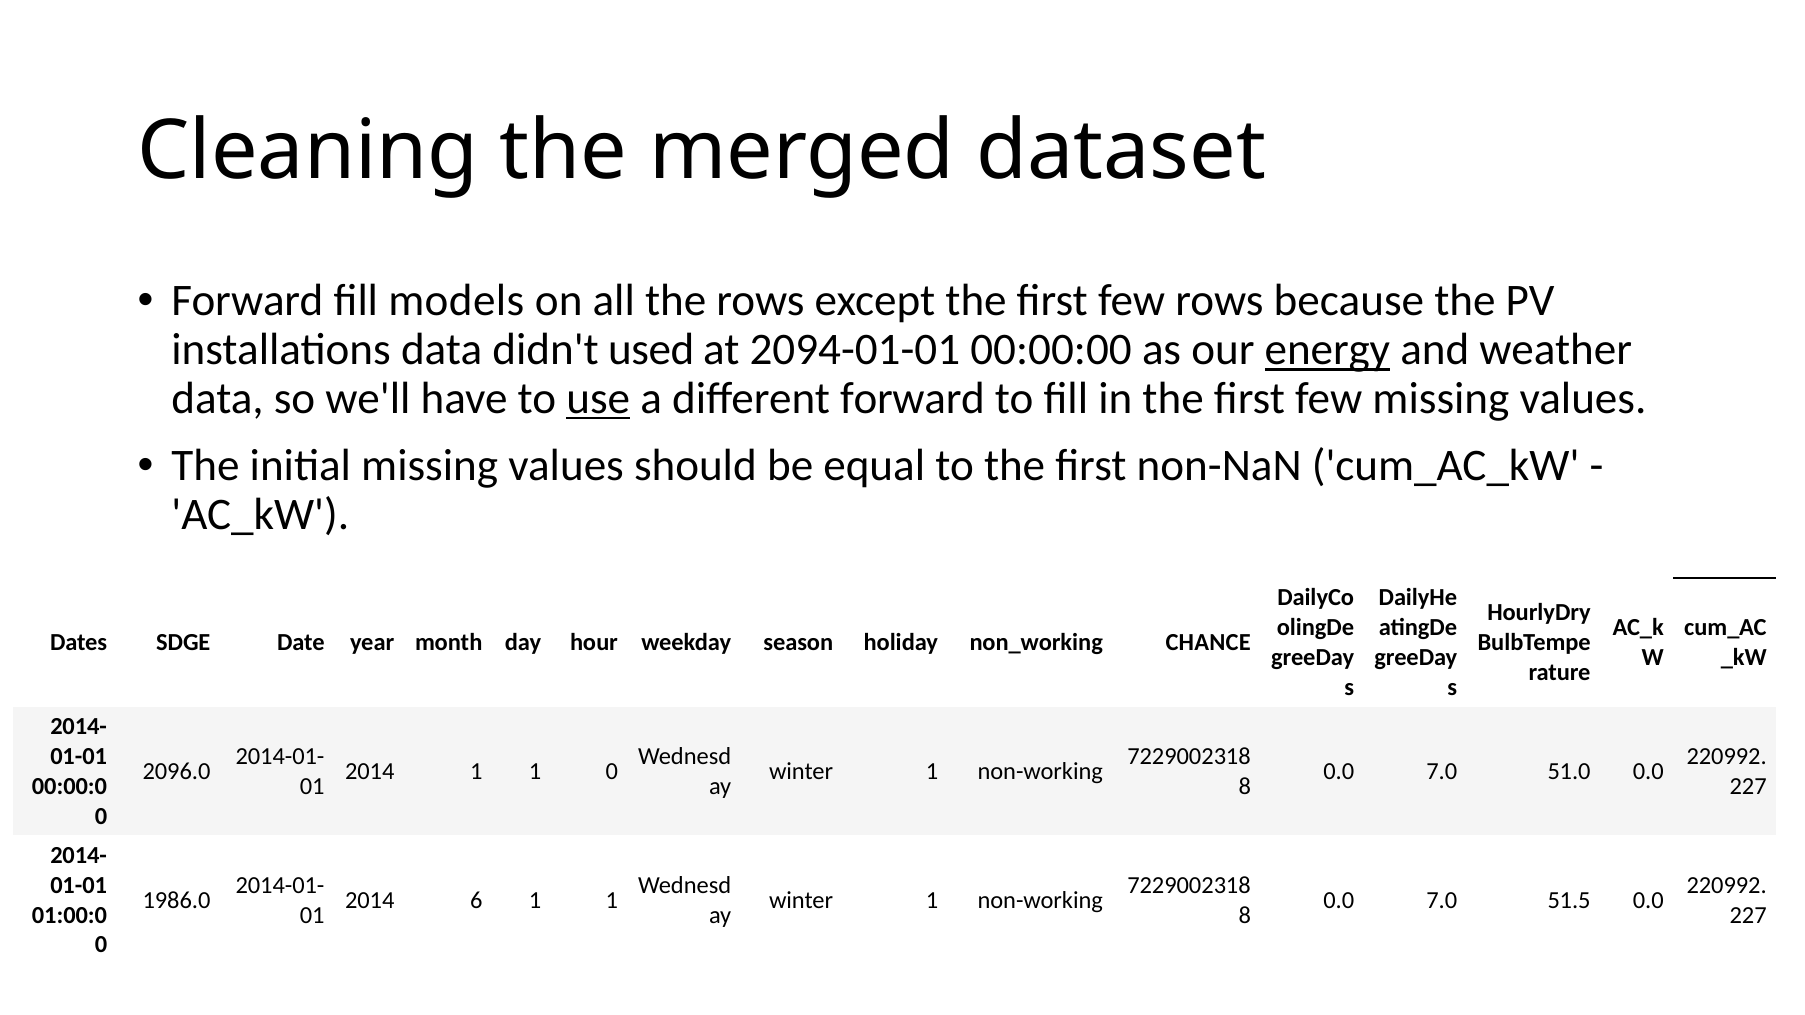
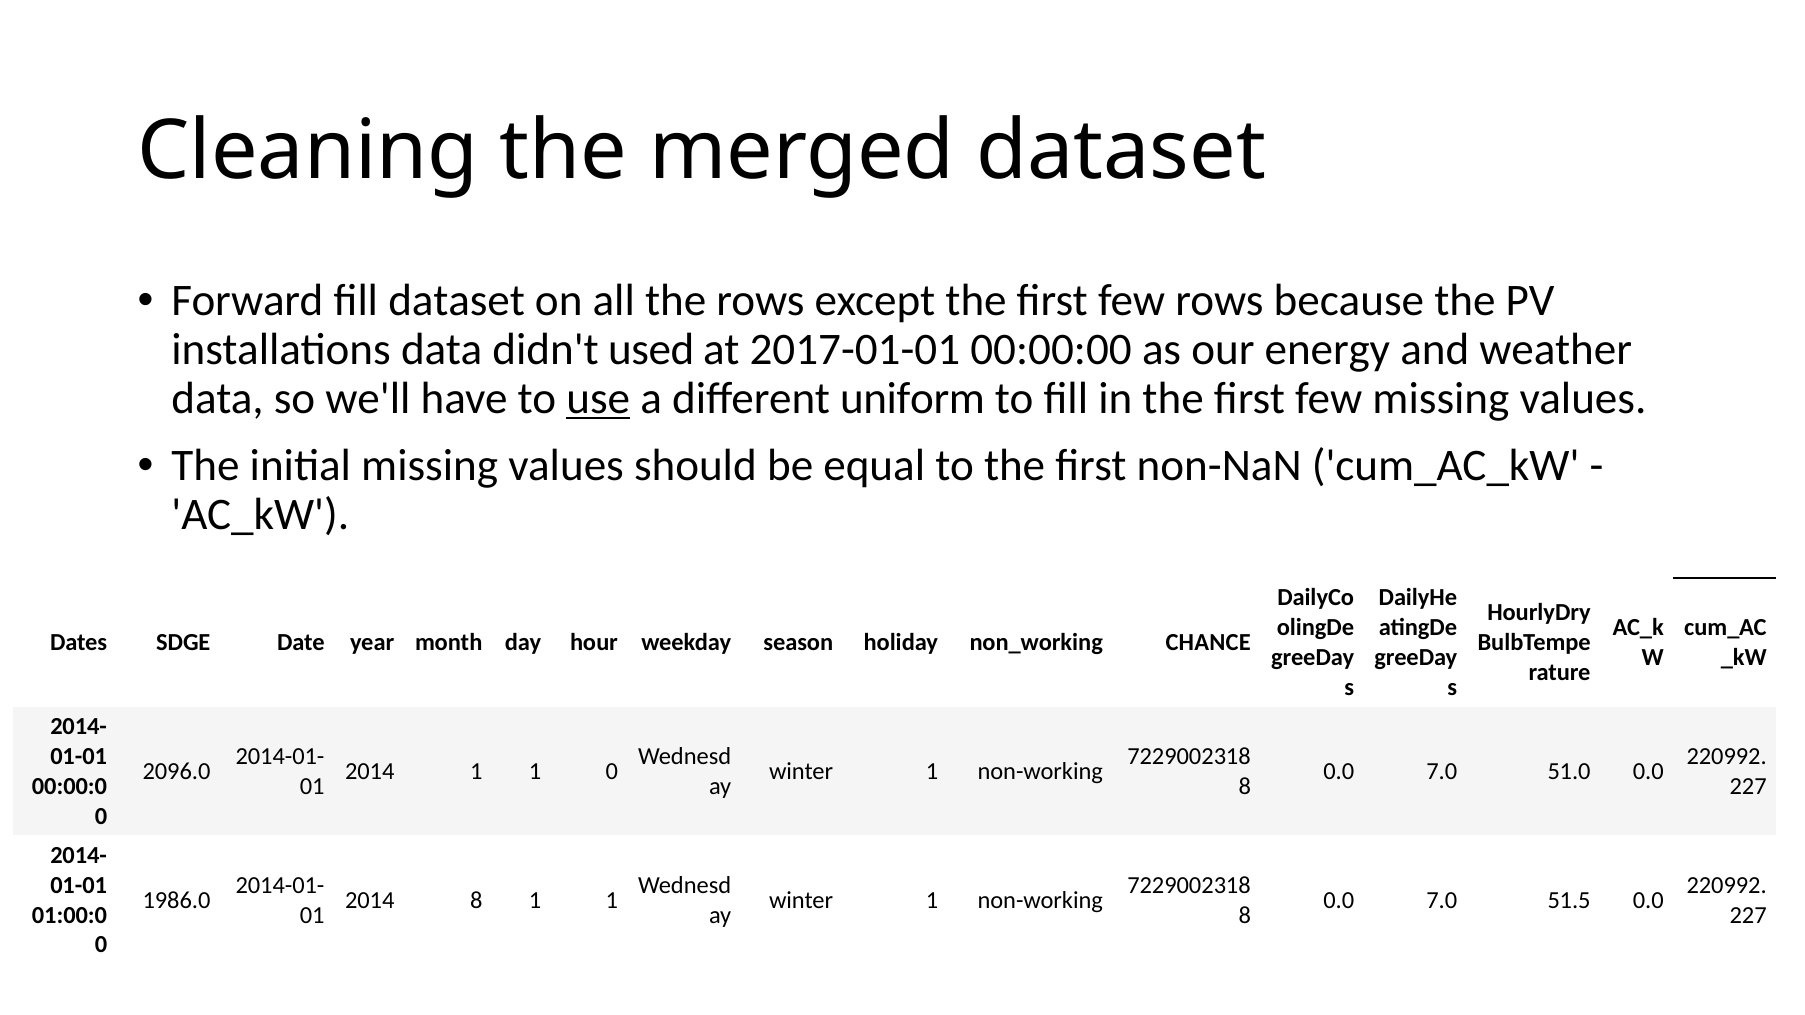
fill models: models -> dataset (457, 301)
2094-01-01: 2094-01-01 -> 2017-01-01 (855, 350)
energy underline: present -> none (1327, 350)
different forward: forward -> uniform (913, 399)
2014 6: 6 -> 8 (476, 900)
